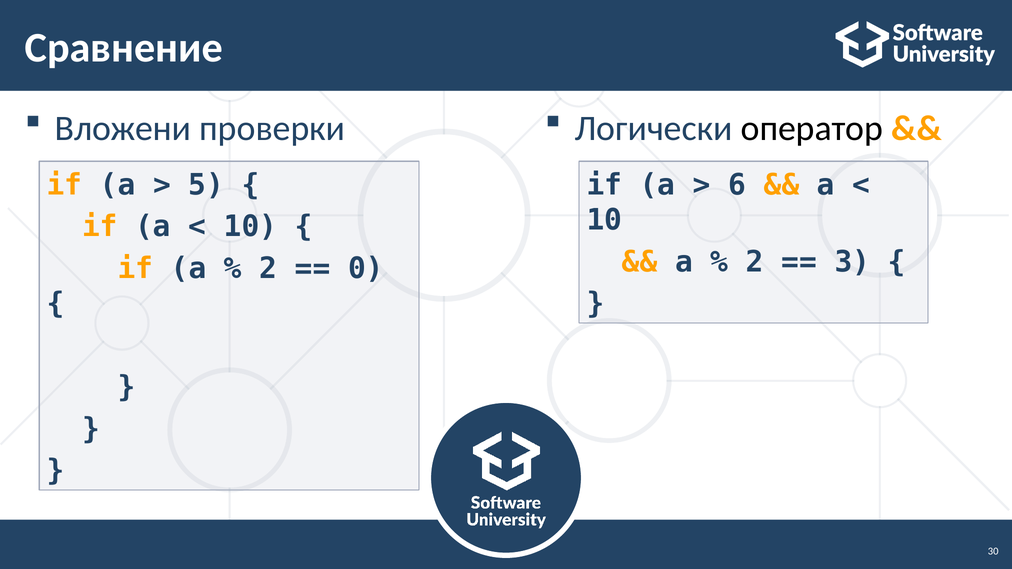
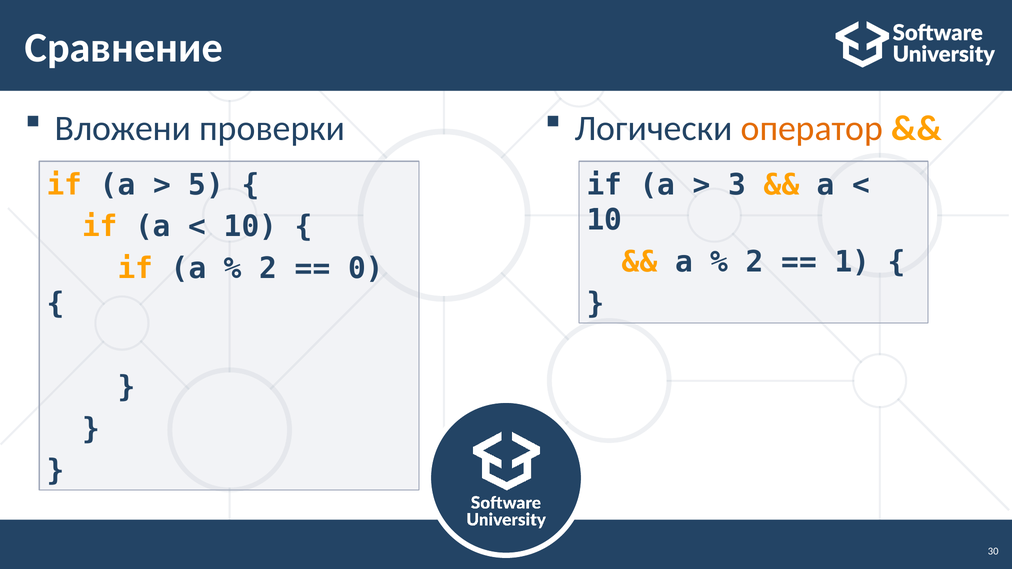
оператор colour: black -> orange (812, 128)
6: 6 -> 3 (737, 185)
3: 3 -> 1 (852, 262)
